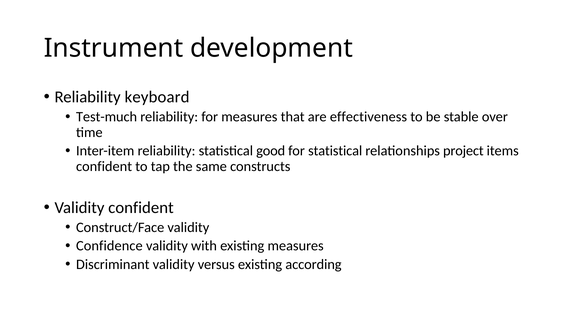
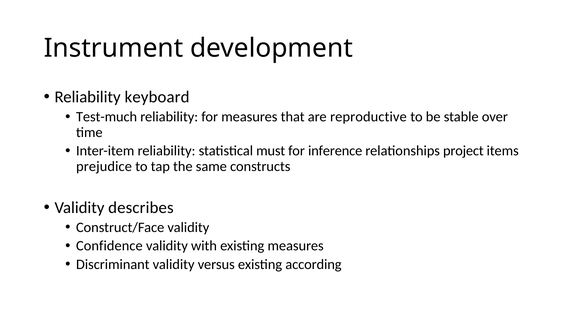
effectiveness: effectiveness -> reproductive (368, 117)
good: good -> must (271, 151)
for statistical: statistical -> inference (335, 151)
confident: confident -> prejudice (104, 166)
Validity confident: confident -> describes (141, 208)
